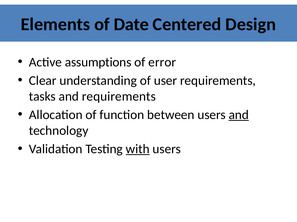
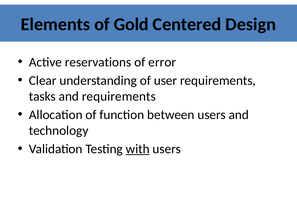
Date: Date -> Gold (131, 24)
assumptions: assumptions -> reservations (98, 62)
and underline: present -> none (239, 115)
